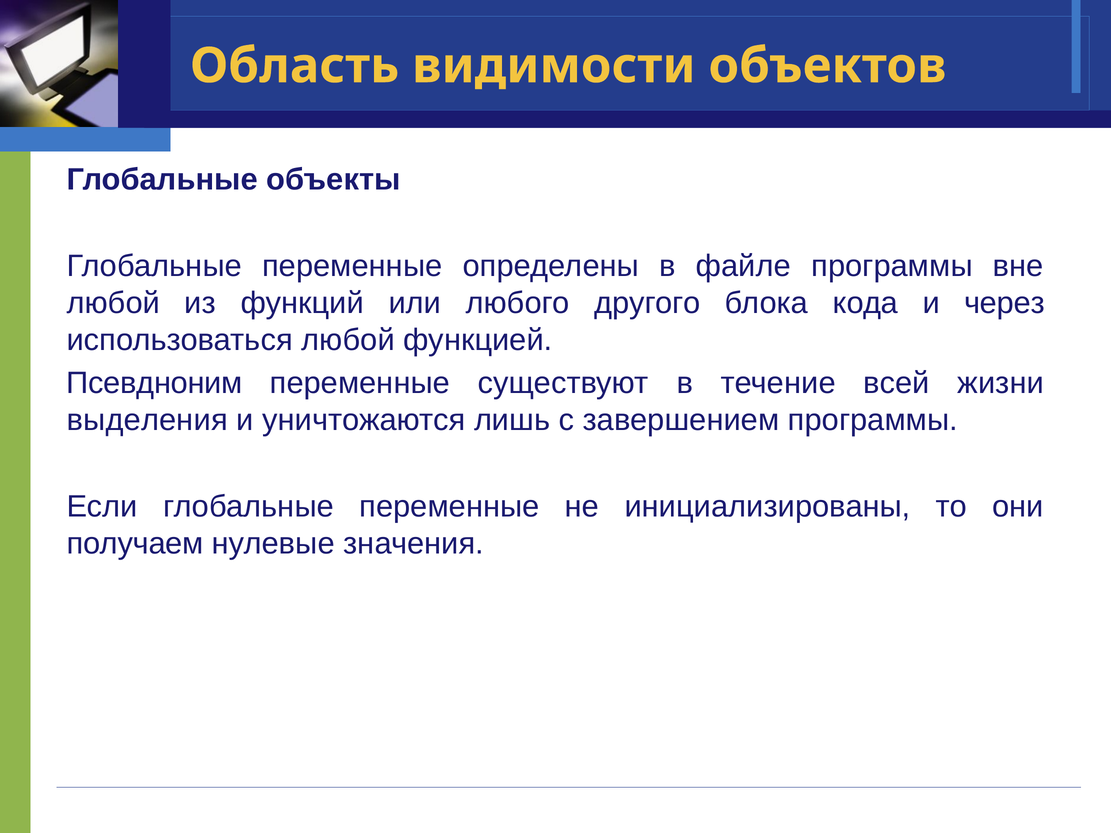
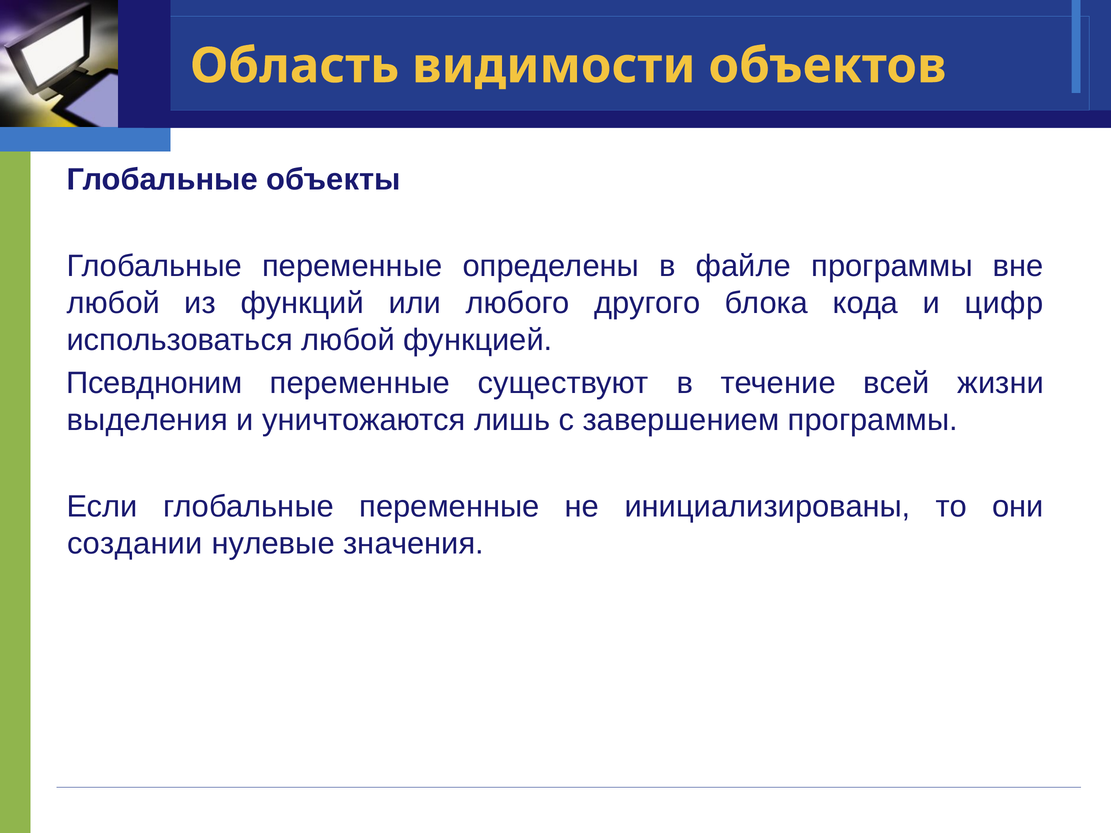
через: через -> цифр (1004, 303)
получаем: получаем -> создании (135, 544)
